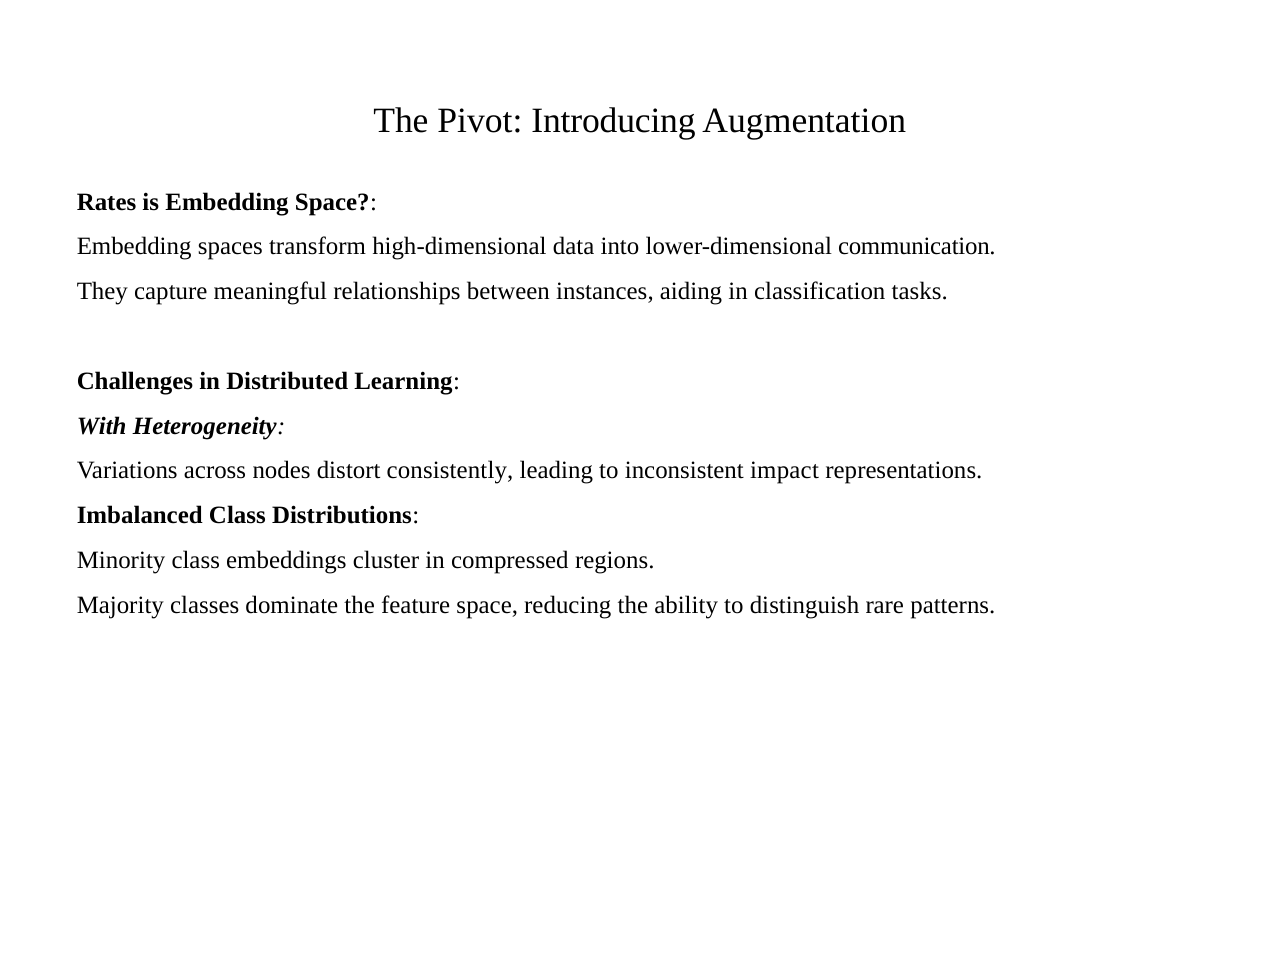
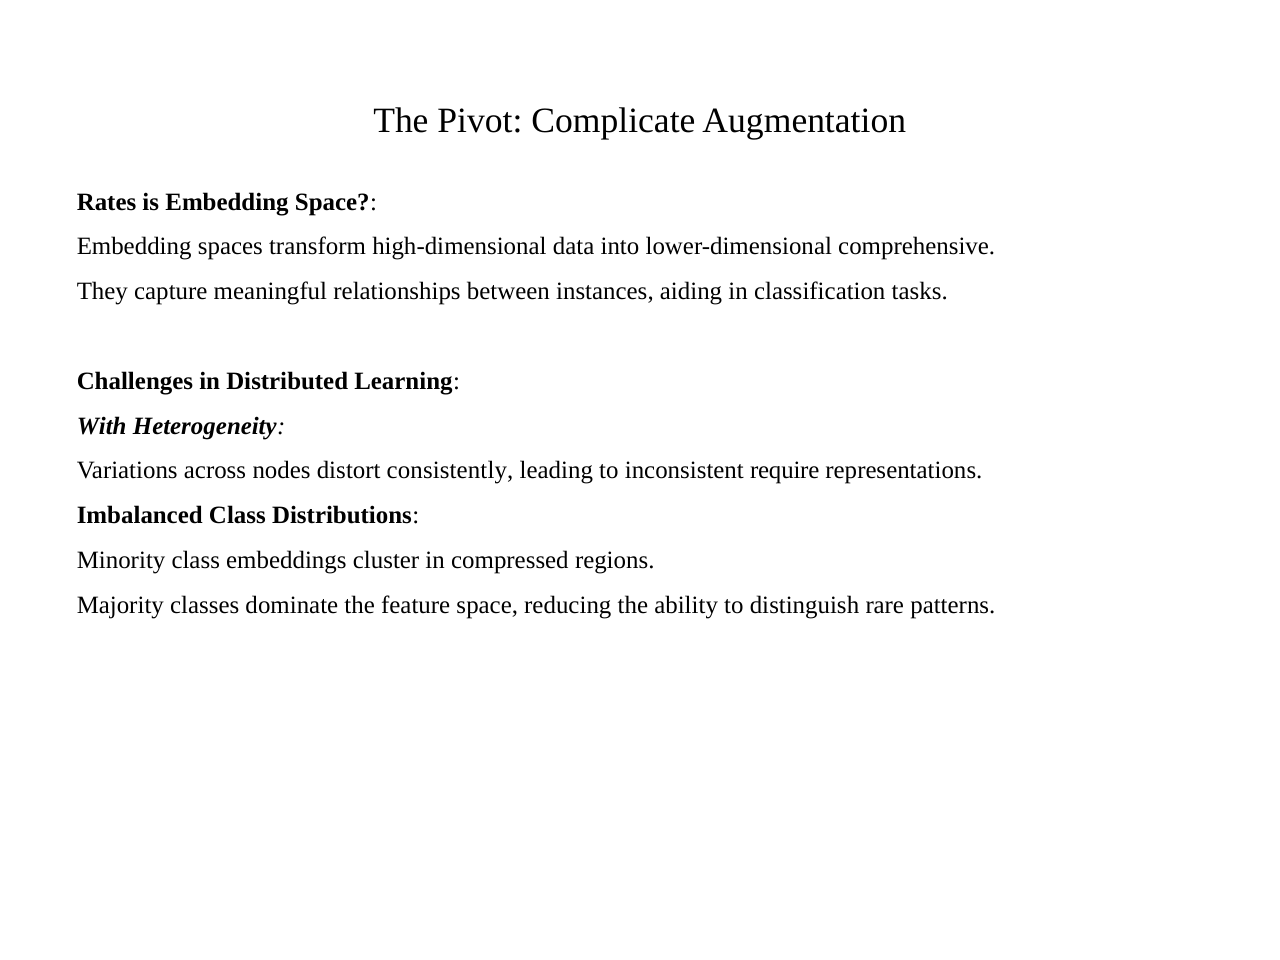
Introducing: Introducing -> Complicate (613, 121)
communication: communication -> comprehensive (917, 247)
impact: impact -> require (785, 471)
